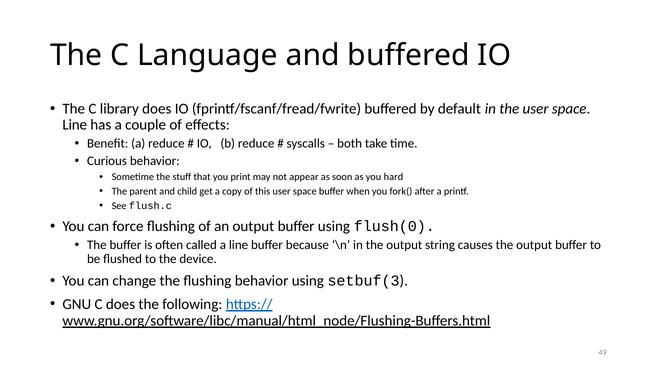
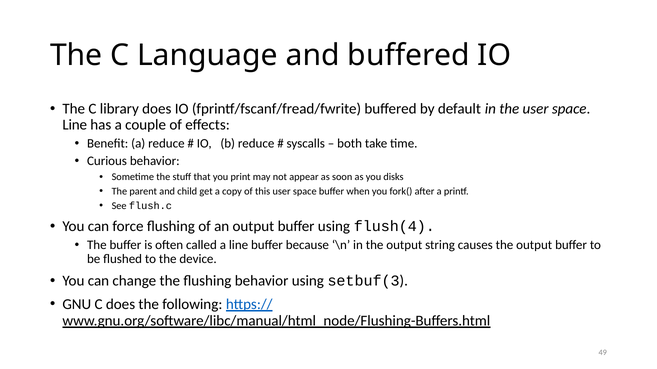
hard: hard -> disks (394, 177)
flush(0: flush(0 -> flush(4 (394, 227)
